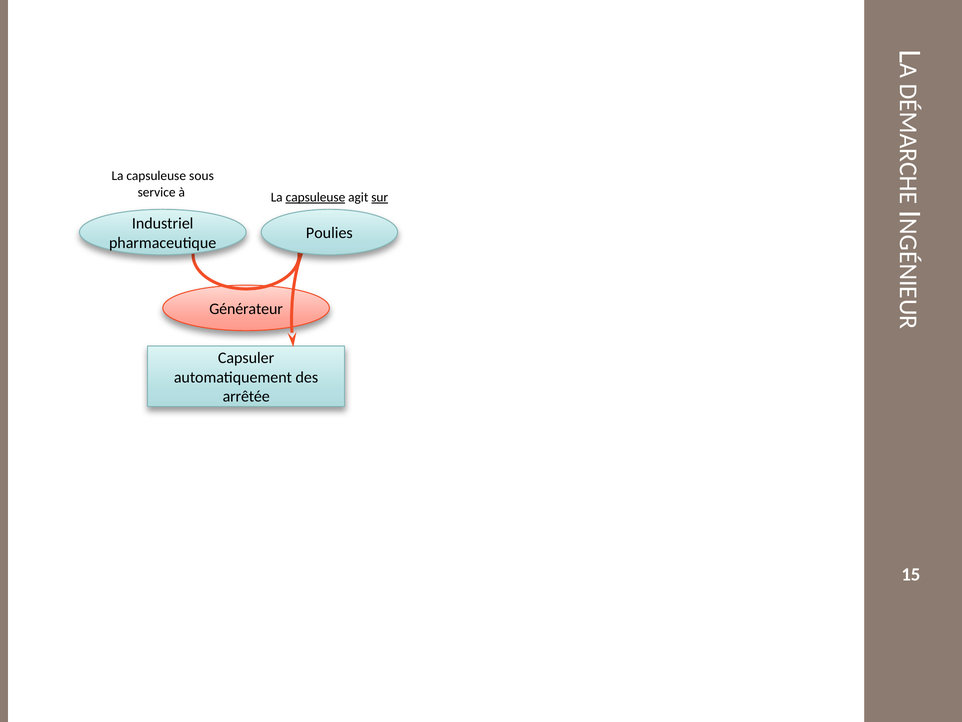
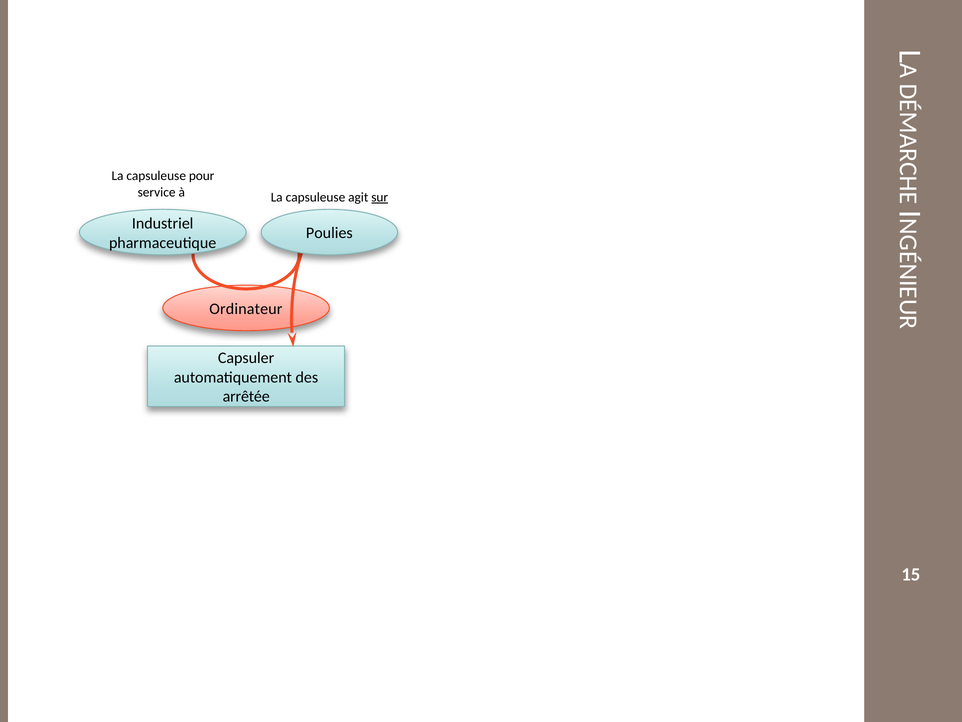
sous: sous -> pour (202, 176)
capsuleuse underline: present -> none (315, 197)
Générateur: Générateur -> Ordinateur (246, 309)
